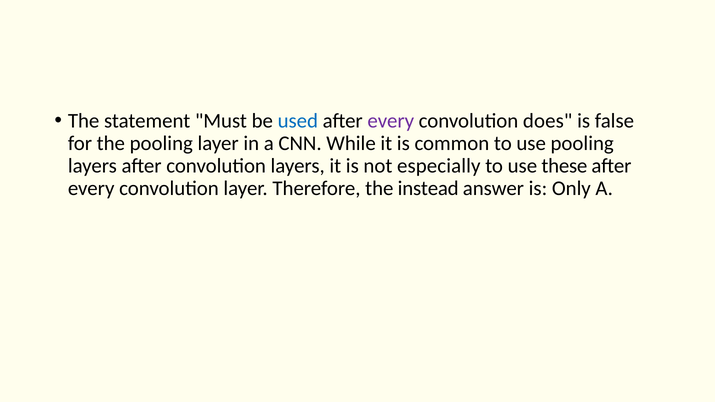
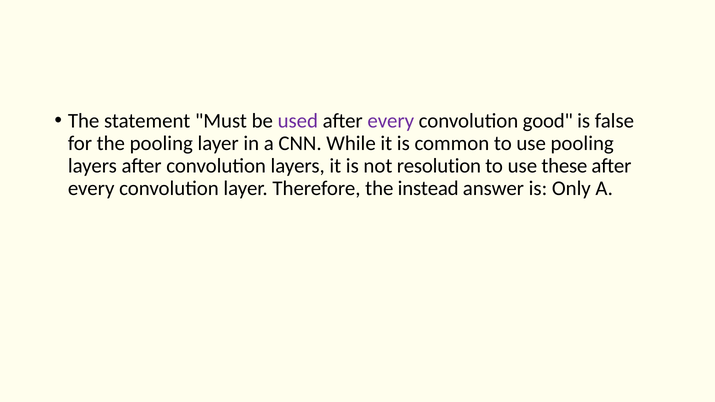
used colour: blue -> purple (298, 121)
does: does -> good (548, 121)
especially: especially -> resolution (439, 166)
